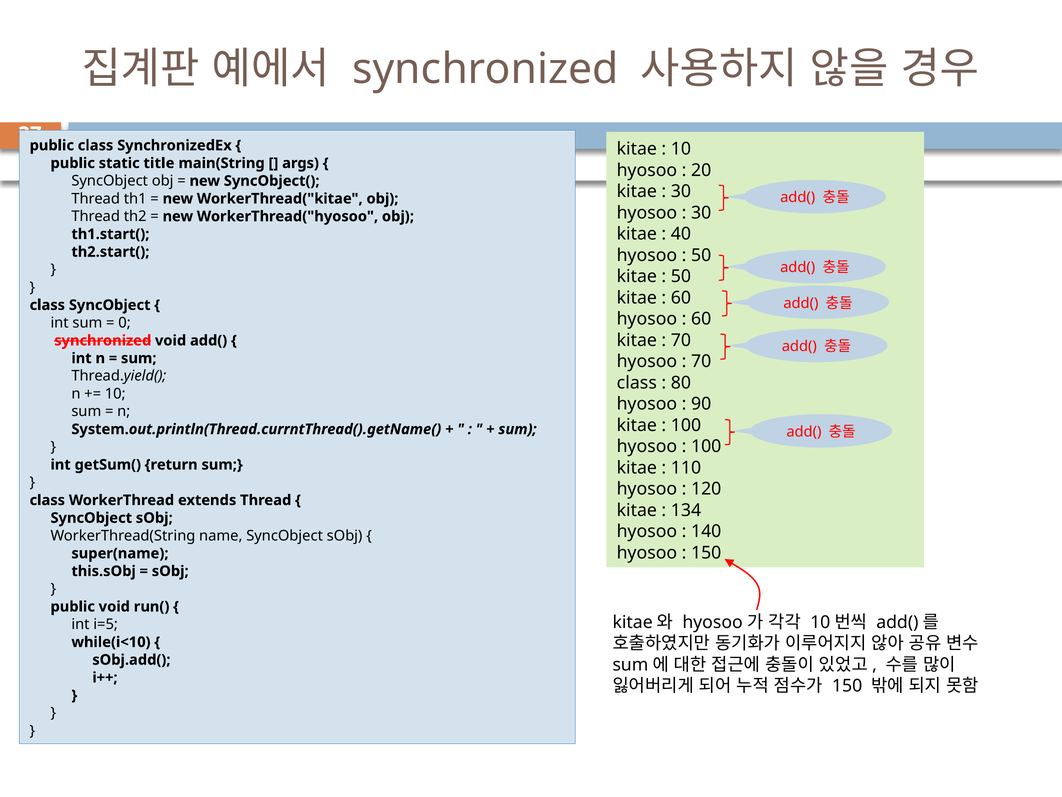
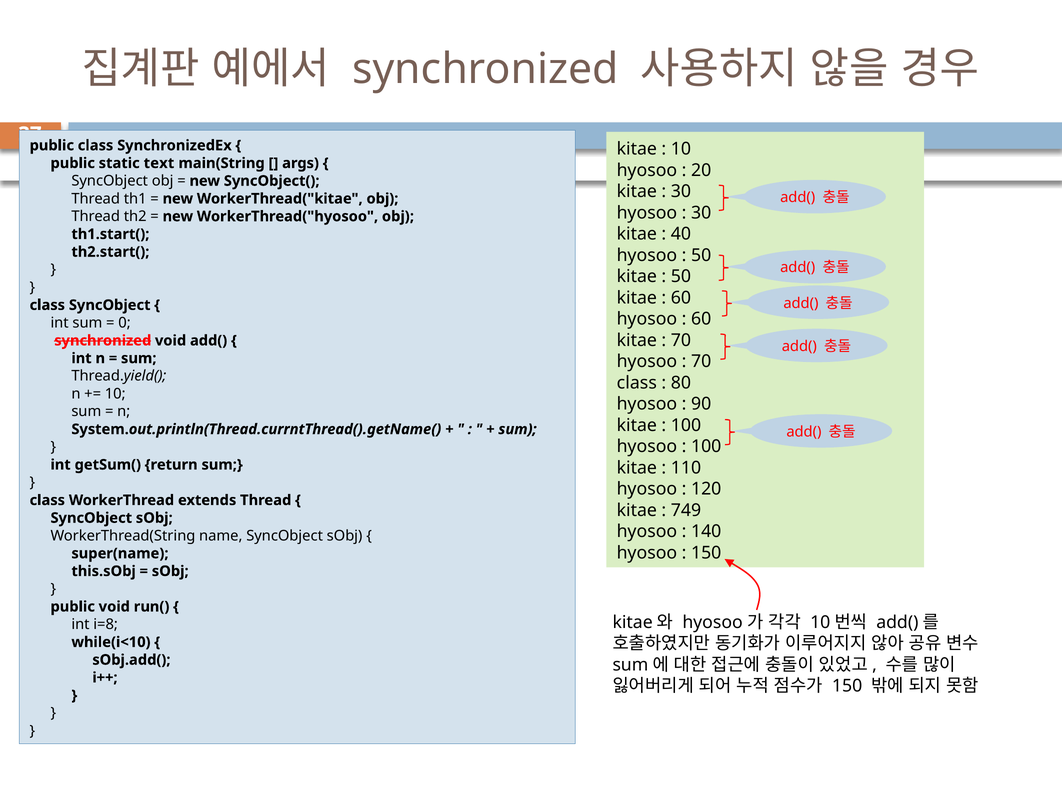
title: title -> text (159, 163)
134: 134 -> 749 (686, 510)
i=5: i=5 -> i=8 (106, 624)
